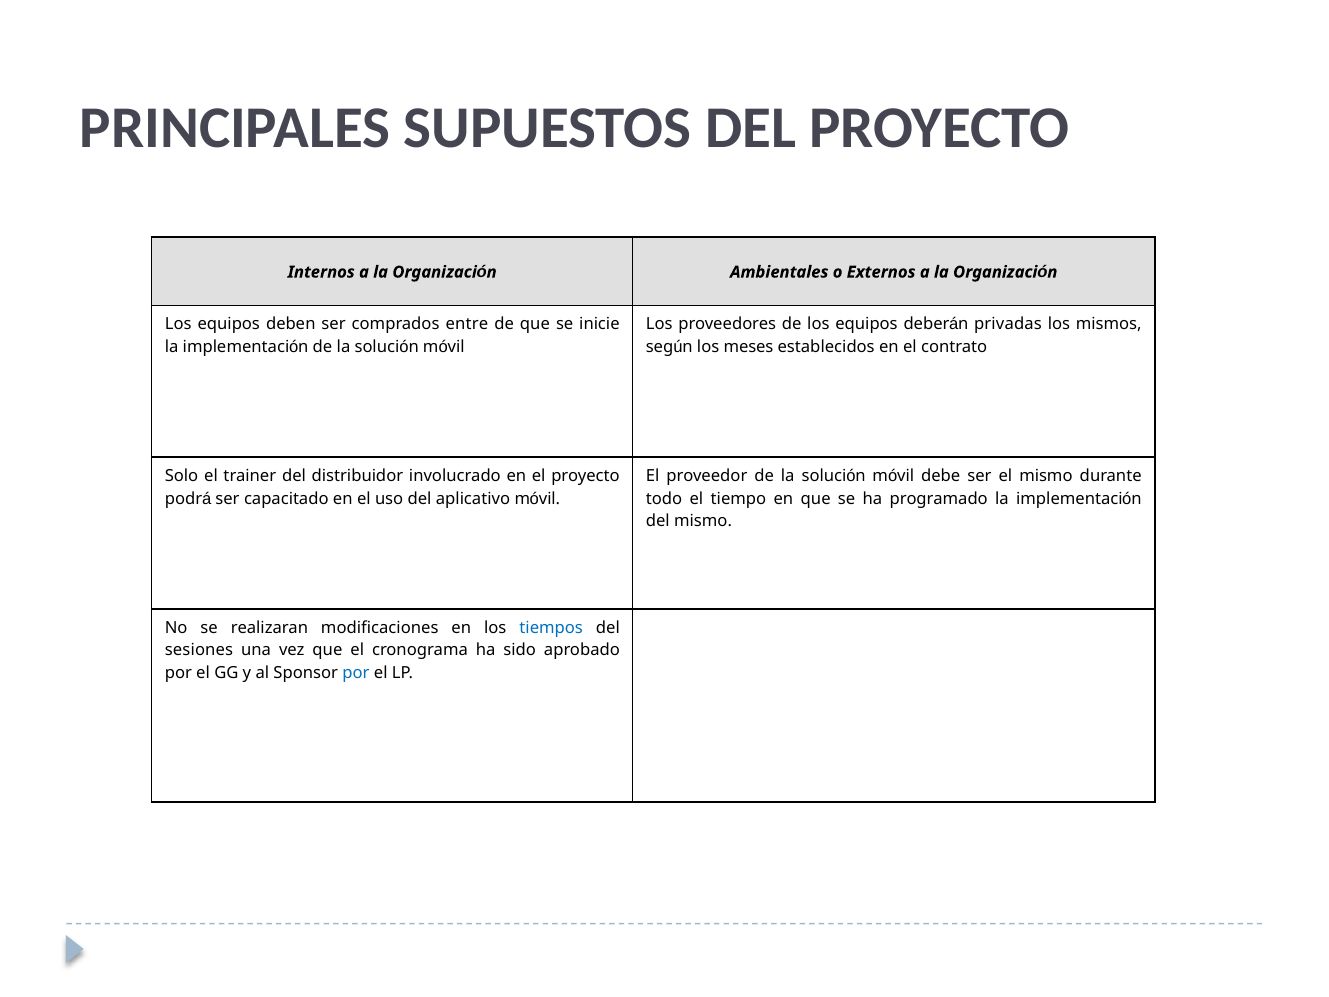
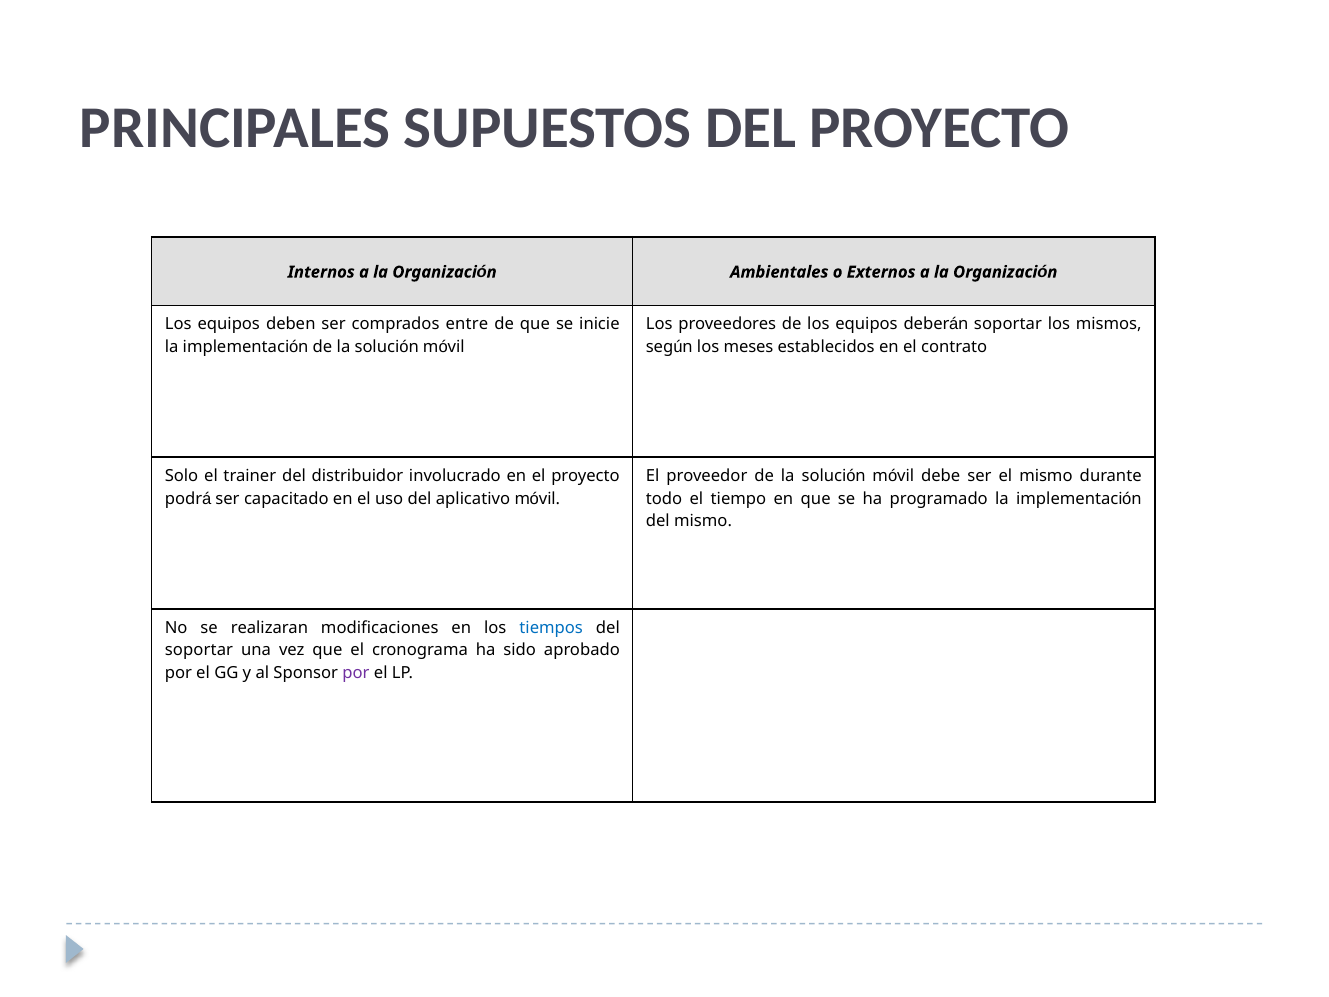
deberán privadas: privadas -> soportar (1008, 324)
sesiones: sesiones -> soportar (199, 650)
por colour: blue -> purple (356, 673)
